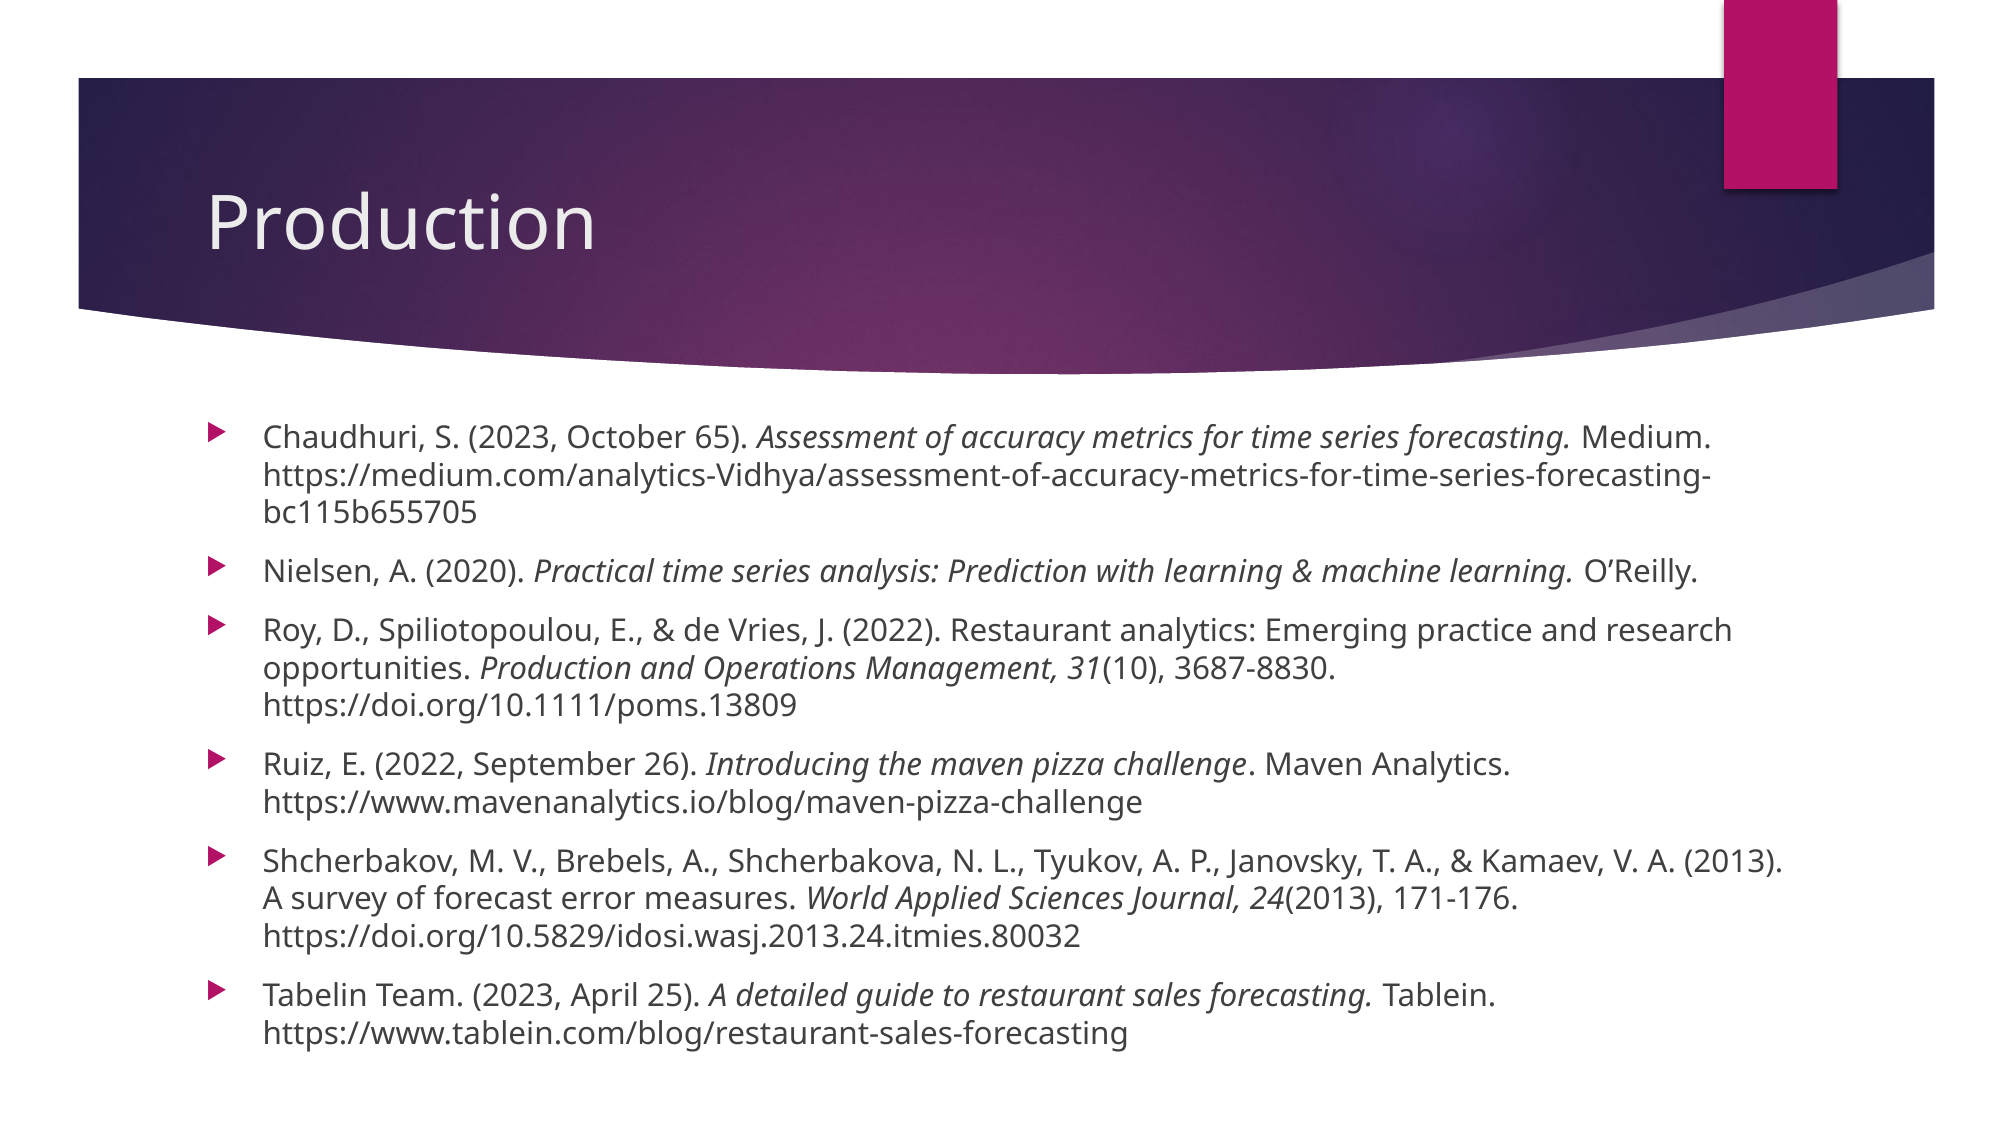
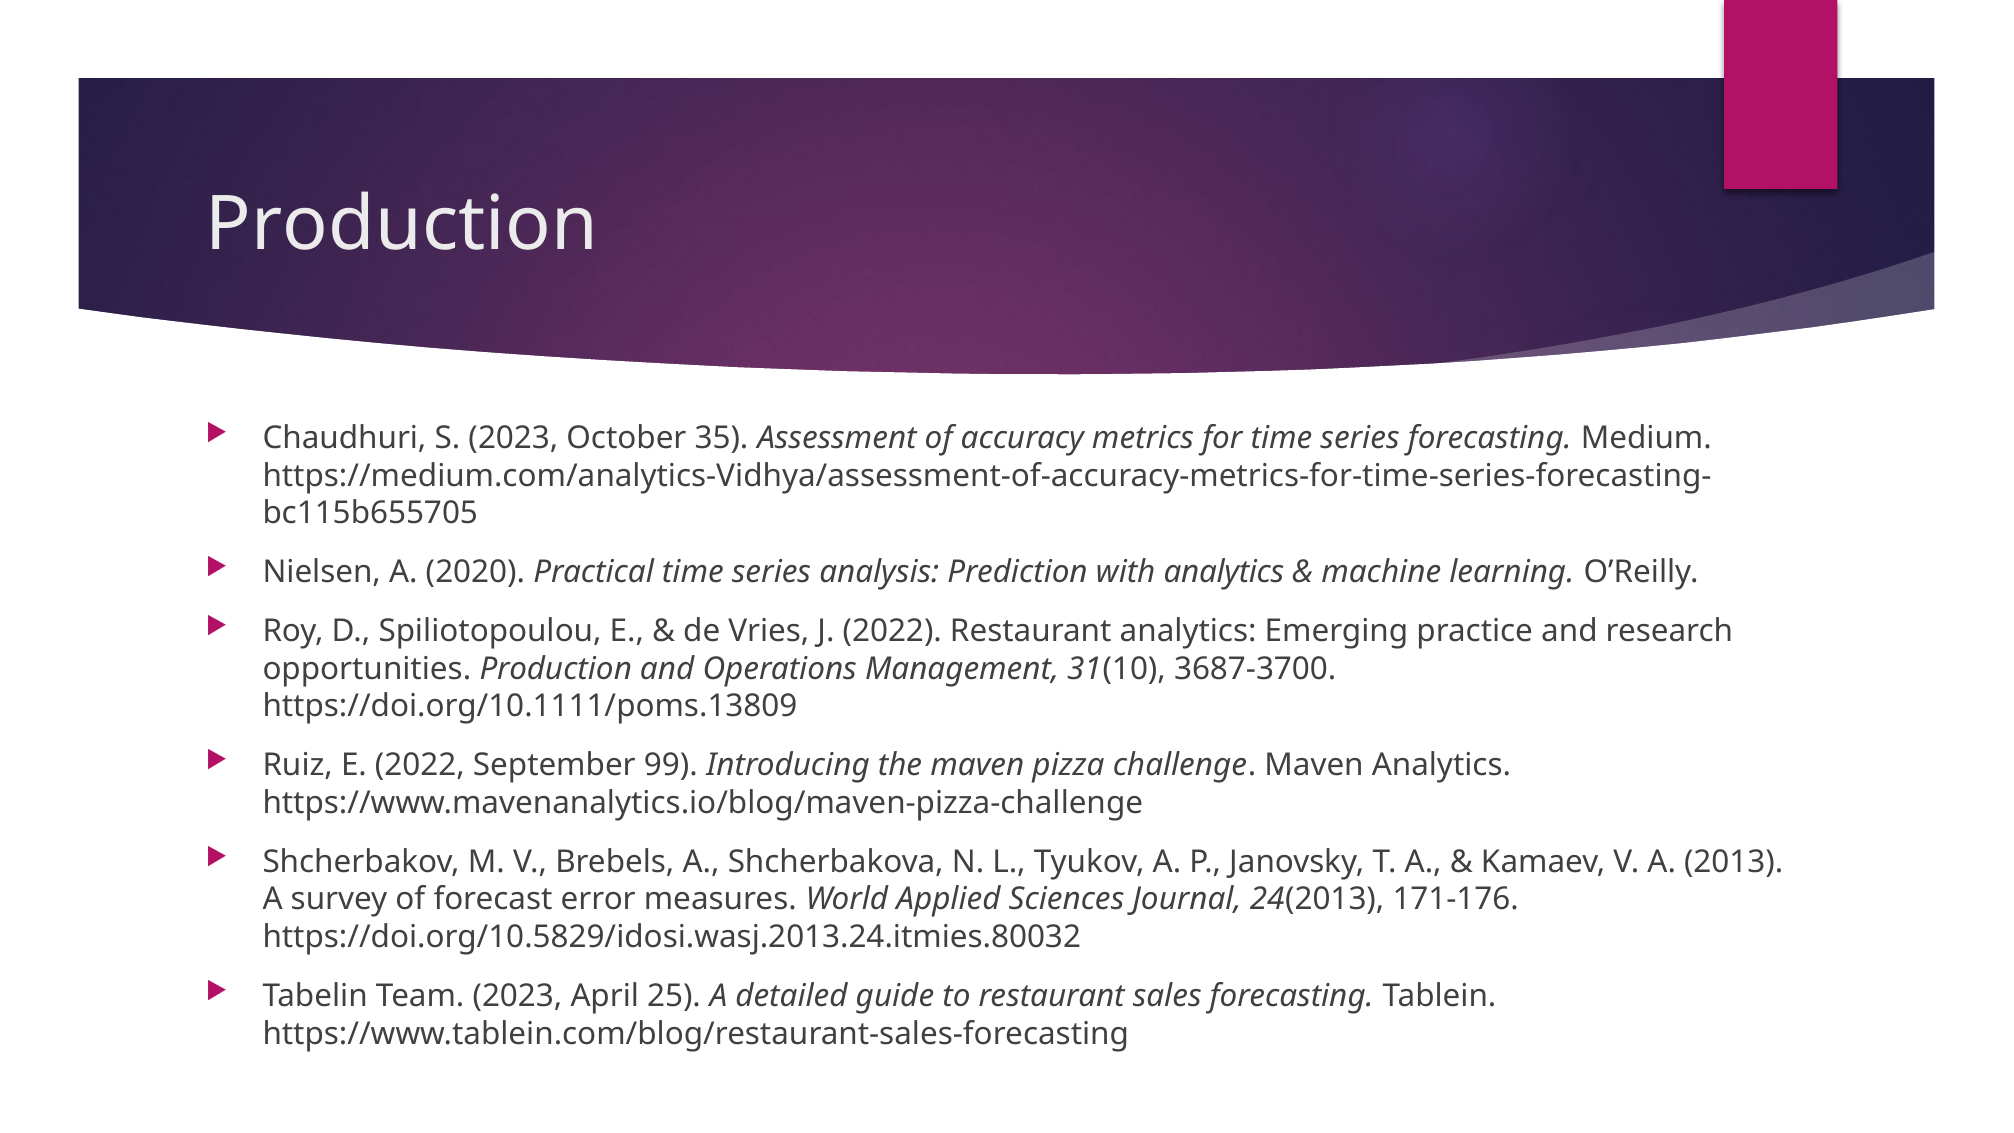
65: 65 -> 35 (721, 438)
with learning: learning -> analytics (1224, 572)
3687-8830: 3687-8830 -> 3687-3700 (1255, 669)
26: 26 -> 99 (671, 765)
